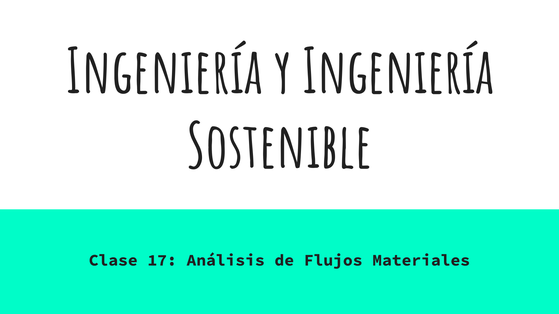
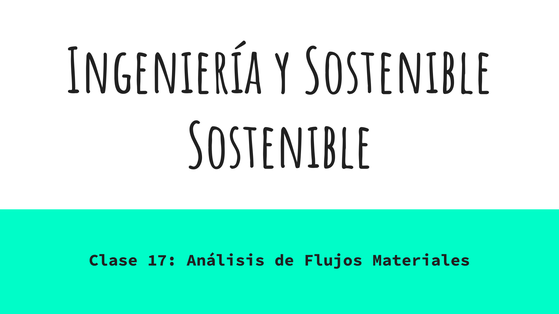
y Ingeniería: Ingeniería -> Sostenible (398, 73)
